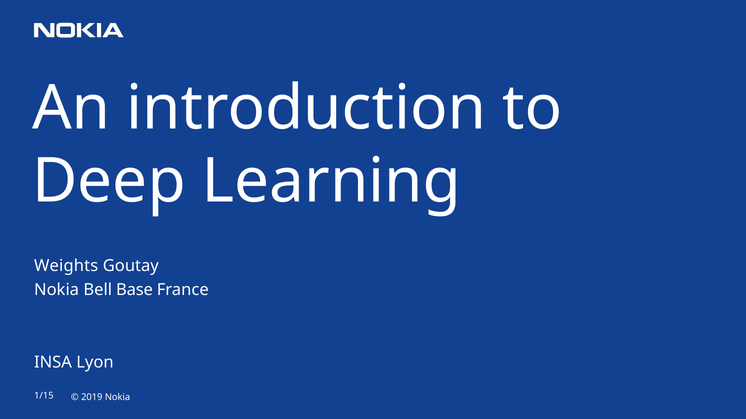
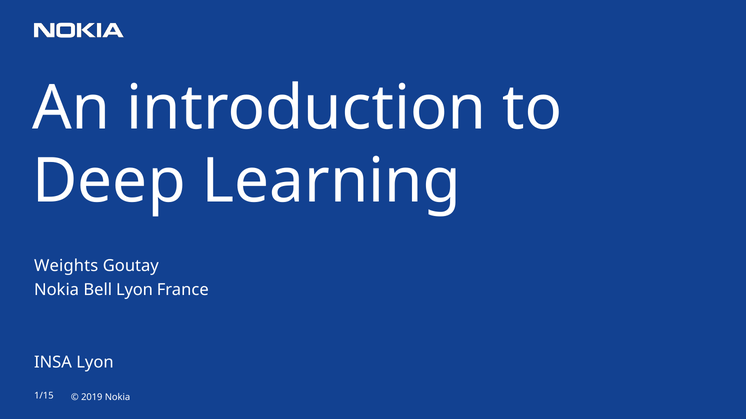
Bell Base: Base -> Lyon (134, 290)
